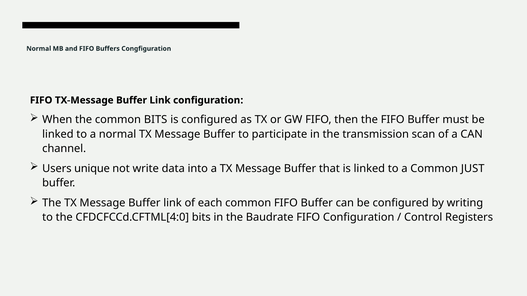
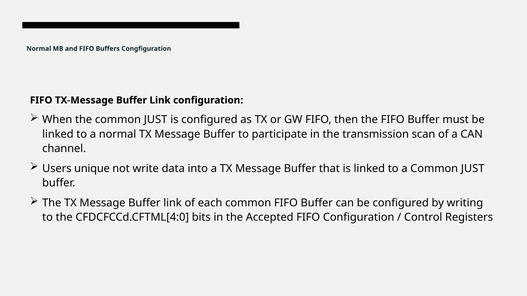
the common BITS: BITS -> JUST (156, 120)
Baudrate: Baudrate -> Accepted (270, 218)
